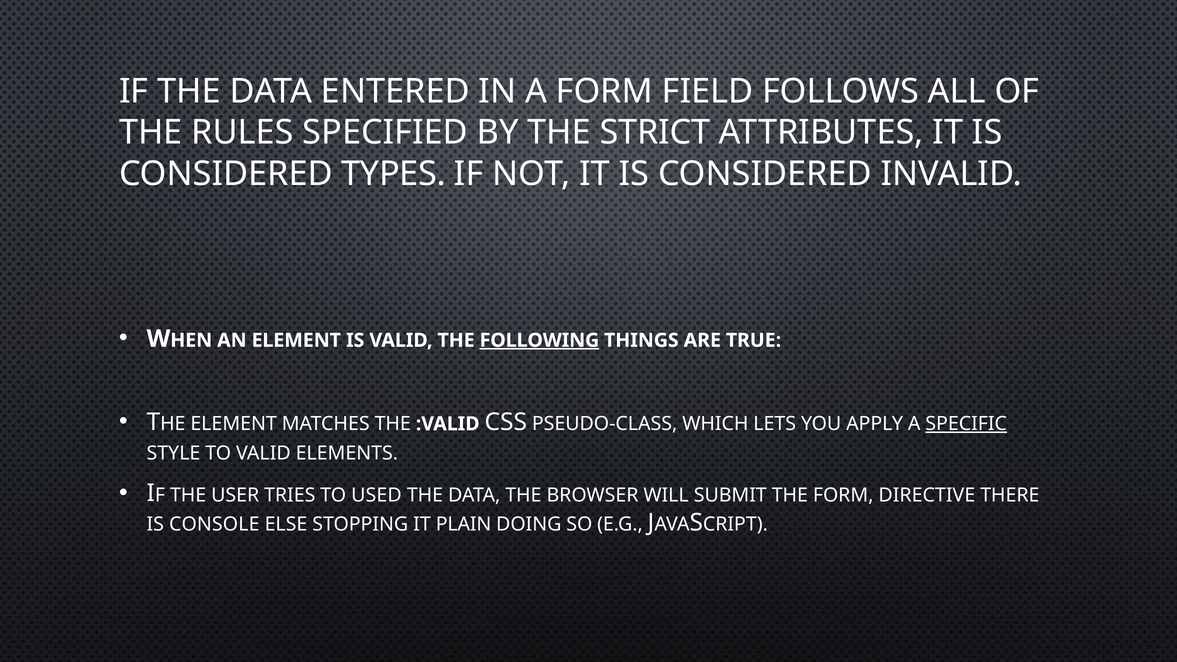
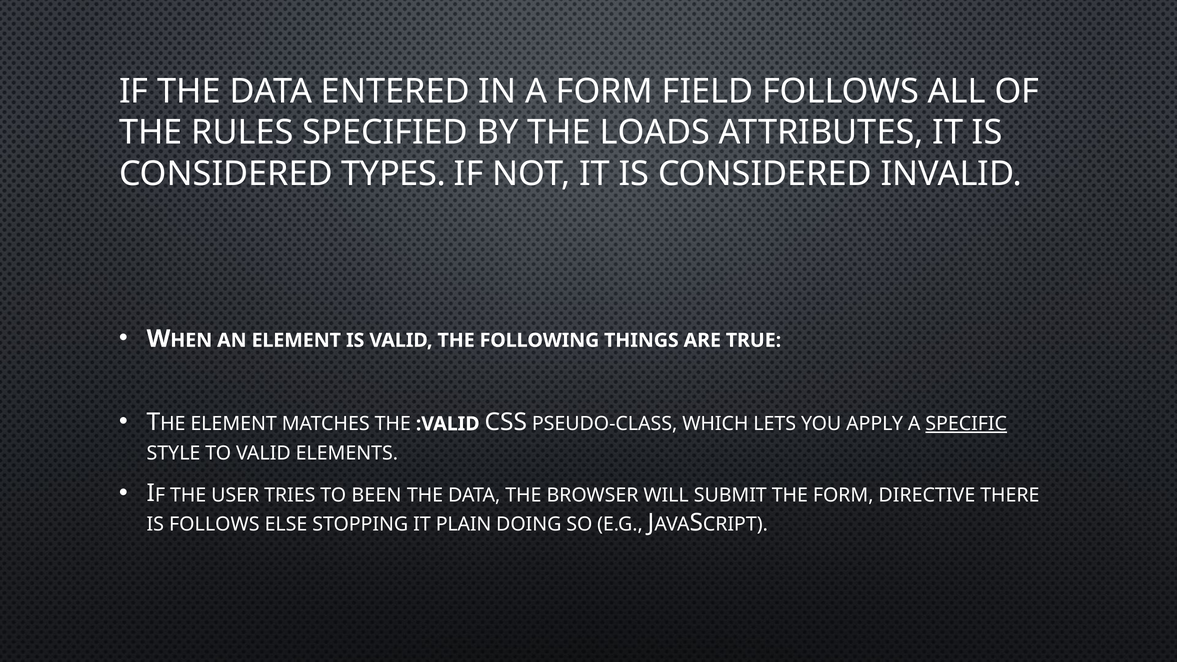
STRICT: STRICT -> LOADS (655, 133)
FOLLOWING underline: present -> none (539, 340)
USED: USED -> BEEN (376, 495)
IS CONSOLE: CONSOLE -> FOLLOWS (214, 525)
